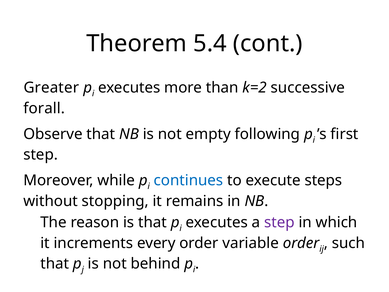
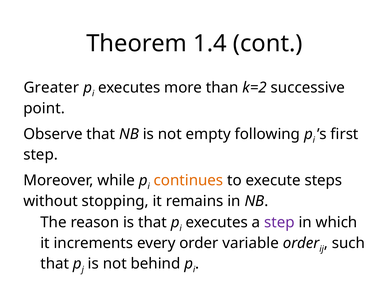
5.4: 5.4 -> 1.4 (210, 44)
forall: forall -> point (44, 108)
continues colour: blue -> orange (188, 180)
